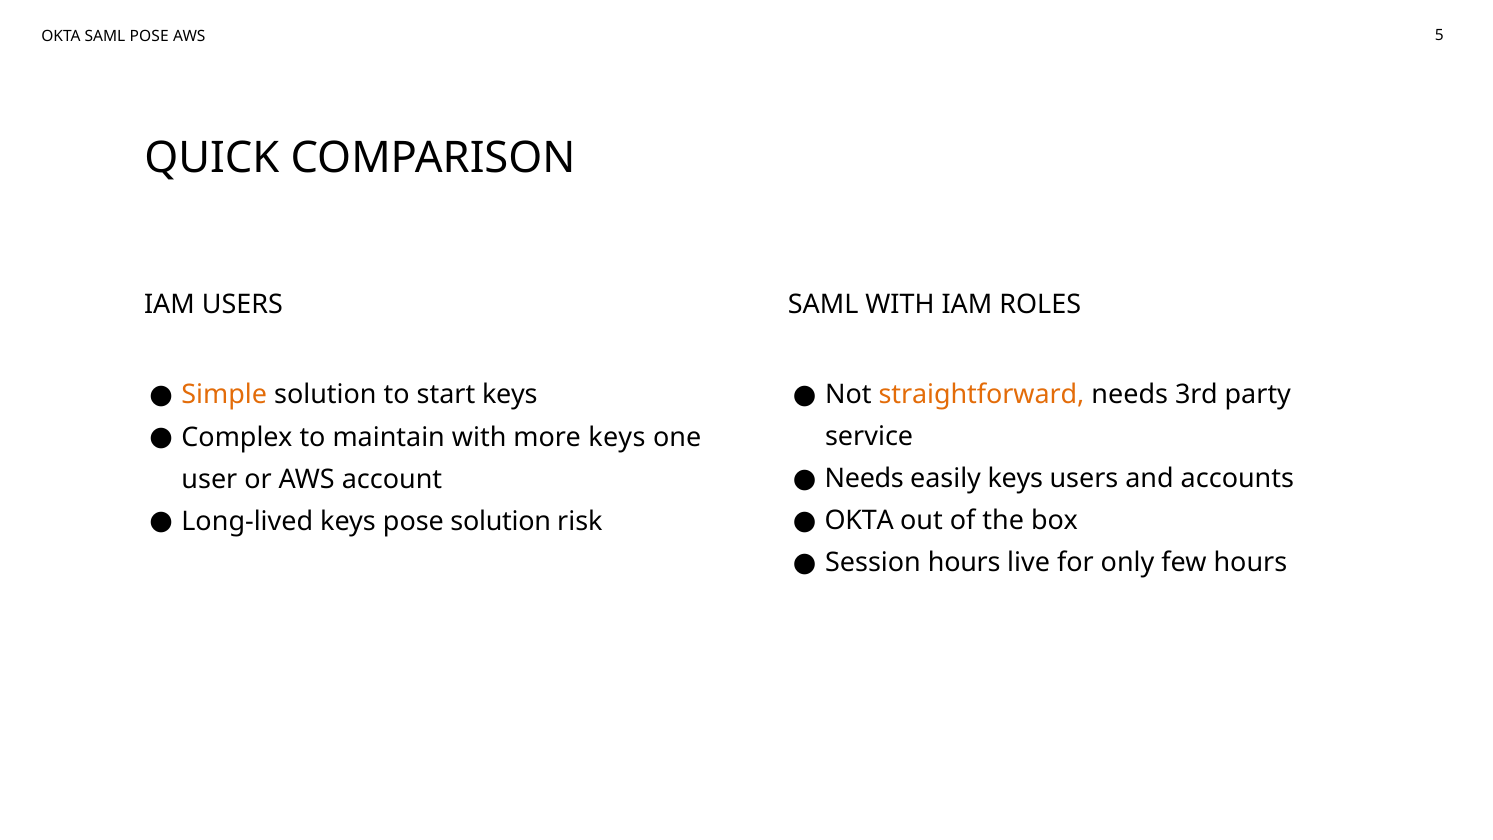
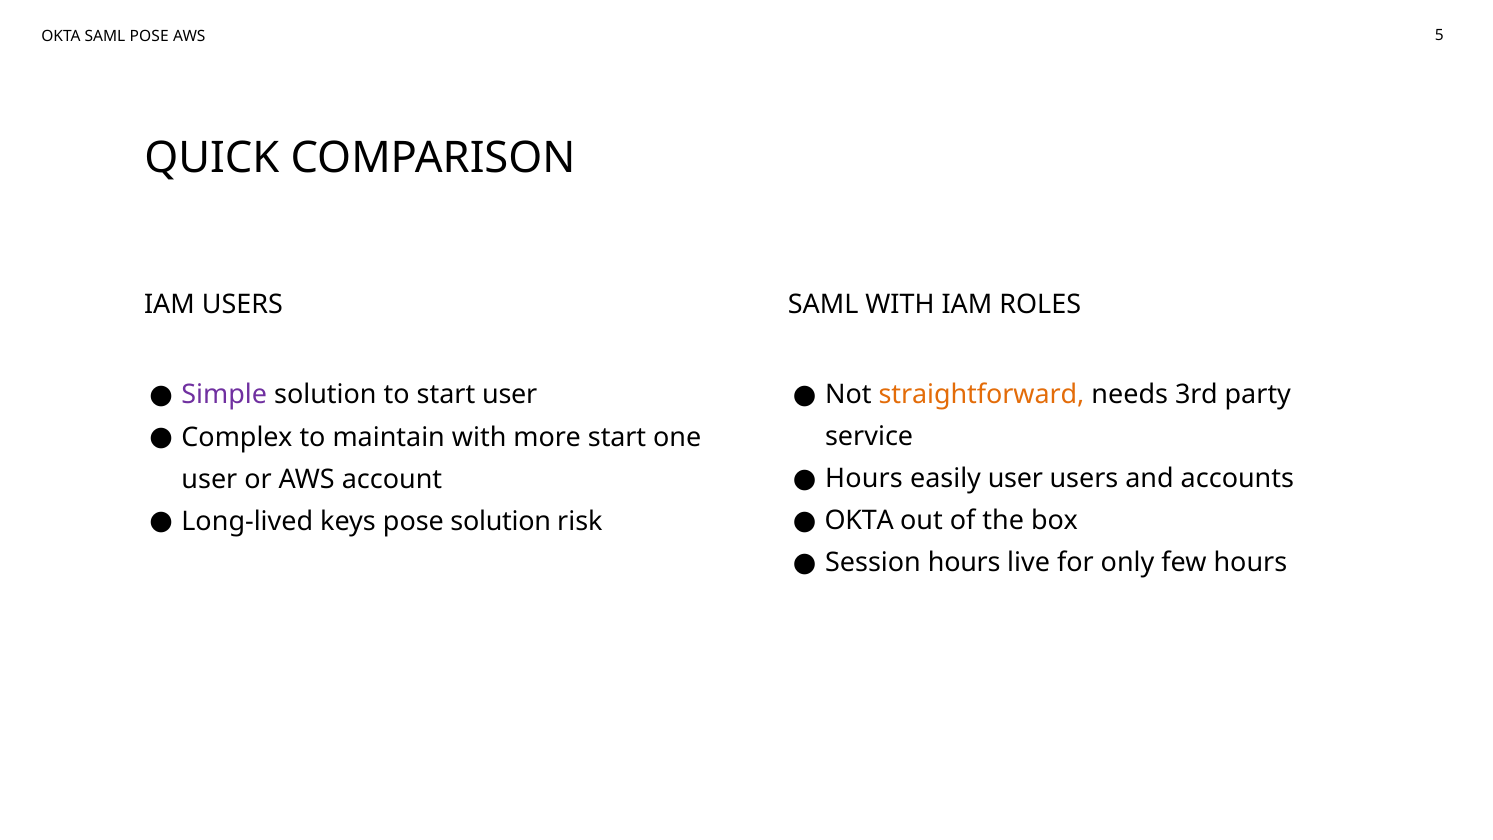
Simple colour: orange -> purple (224, 395)
start keys: keys -> user (510, 395)
more keys: keys -> start (617, 437)
Needs: Needs -> Hours (864, 479)
easily keys: keys -> user (1015, 479)
